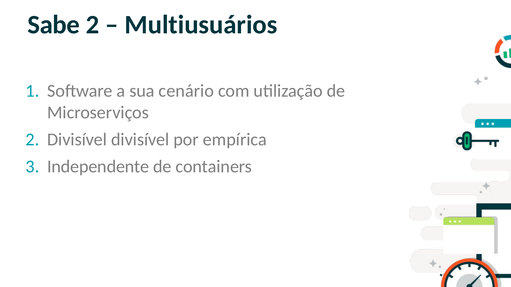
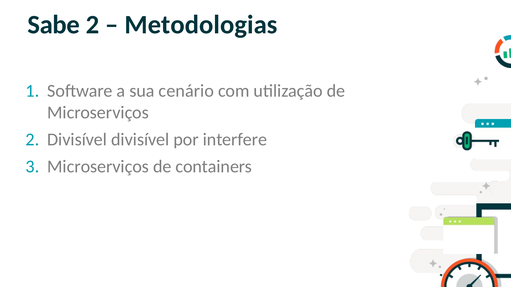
Multiusuários: Multiusuários -> Metodologias (201, 25)
empírica: empírica -> interfere (235, 140)
Independente: Independente -> Microserviços (98, 167)
